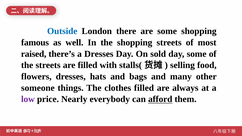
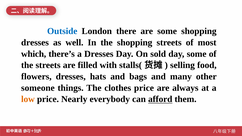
famous: famous -> dresses (35, 43)
raised: raised -> which (34, 54)
clothes filled: filled -> price (144, 88)
low colour: purple -> orange (28, 99)
